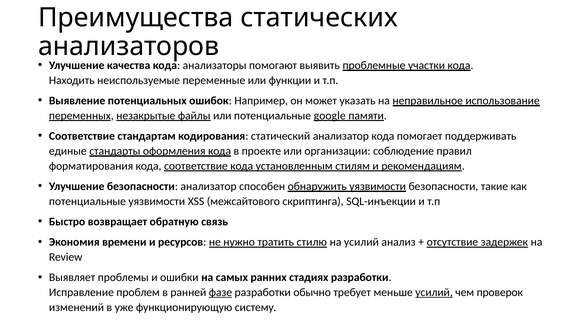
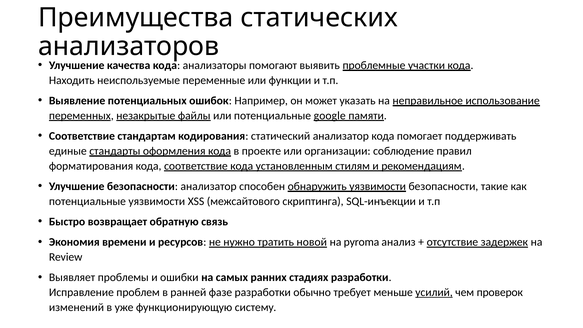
стилю: стилю -> новой (312, 242)
на усилий: усилий -> pyroma (361, 242)
фазе underline: present -> none (220, 292)
